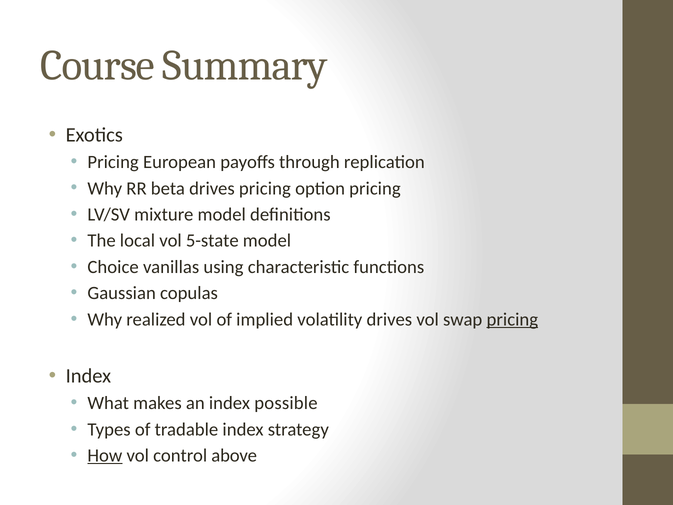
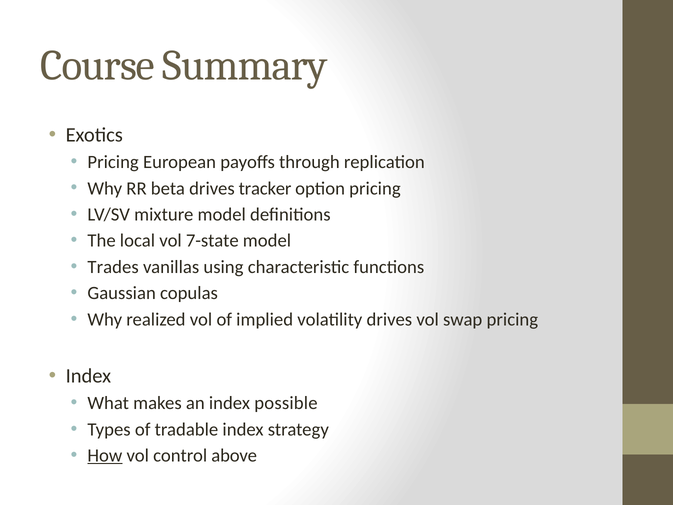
drives pricing: pricing -> tracker (265, 188)
5-state: 5-state -> 7-state (212, 241)
Choice: Choice -> Trades (113, 267)
pricing underline: present -> none (512, 319)
